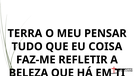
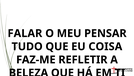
TERRA: TERRA -> FALAR (25, 33)
